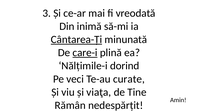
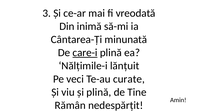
Cântarea-Ți underline: present -> none (76, 40)
dorind: dorind -> lănțuit (125, 66)
și viaţa: viaţa -> plină (99, 92)
